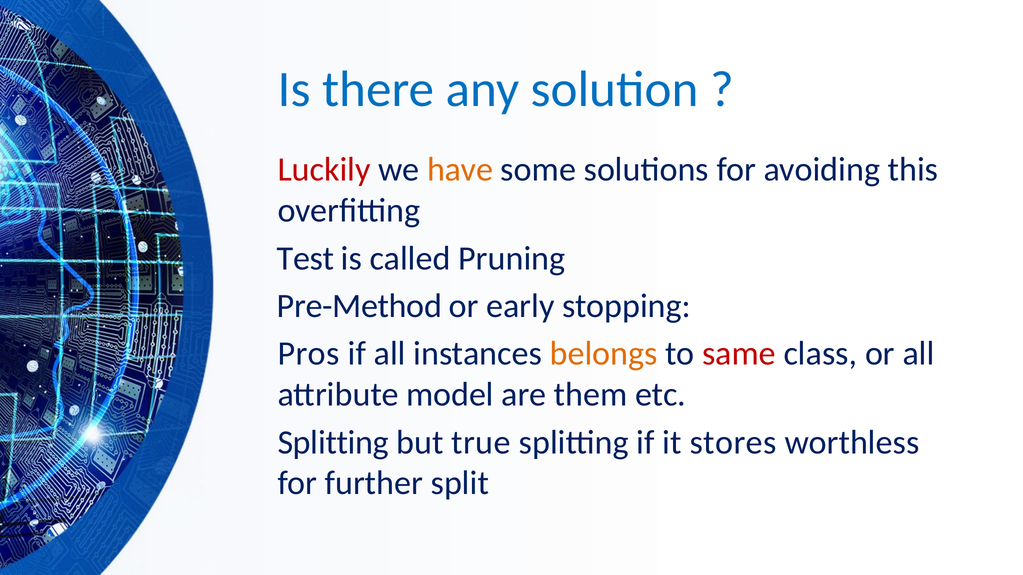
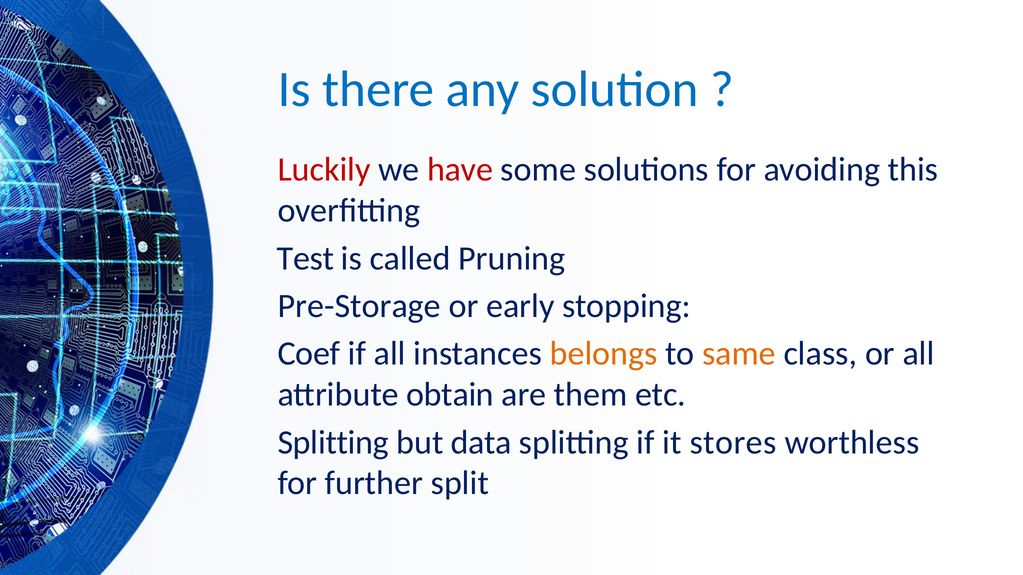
have colour: orange -> red (460, 170)
Pre-Method: Pre-Method -> Pre-Storage (359, 306)
Pros: Pros -> Coef (309, 354)
same colour: red -> orange (739, 354)
model: model -> obtain (450, 395)
true: true -> data (481, 443)
